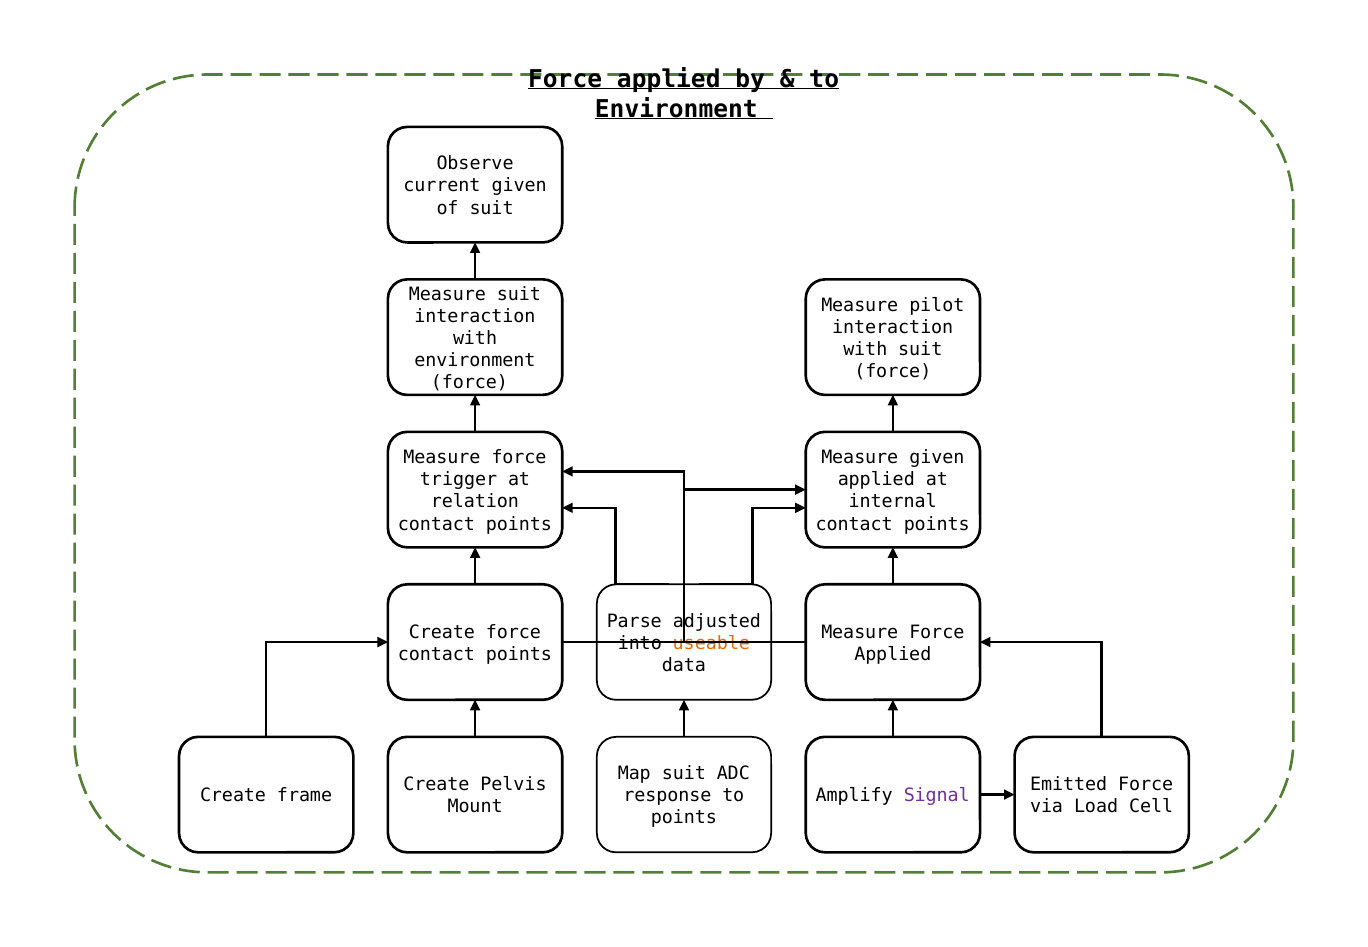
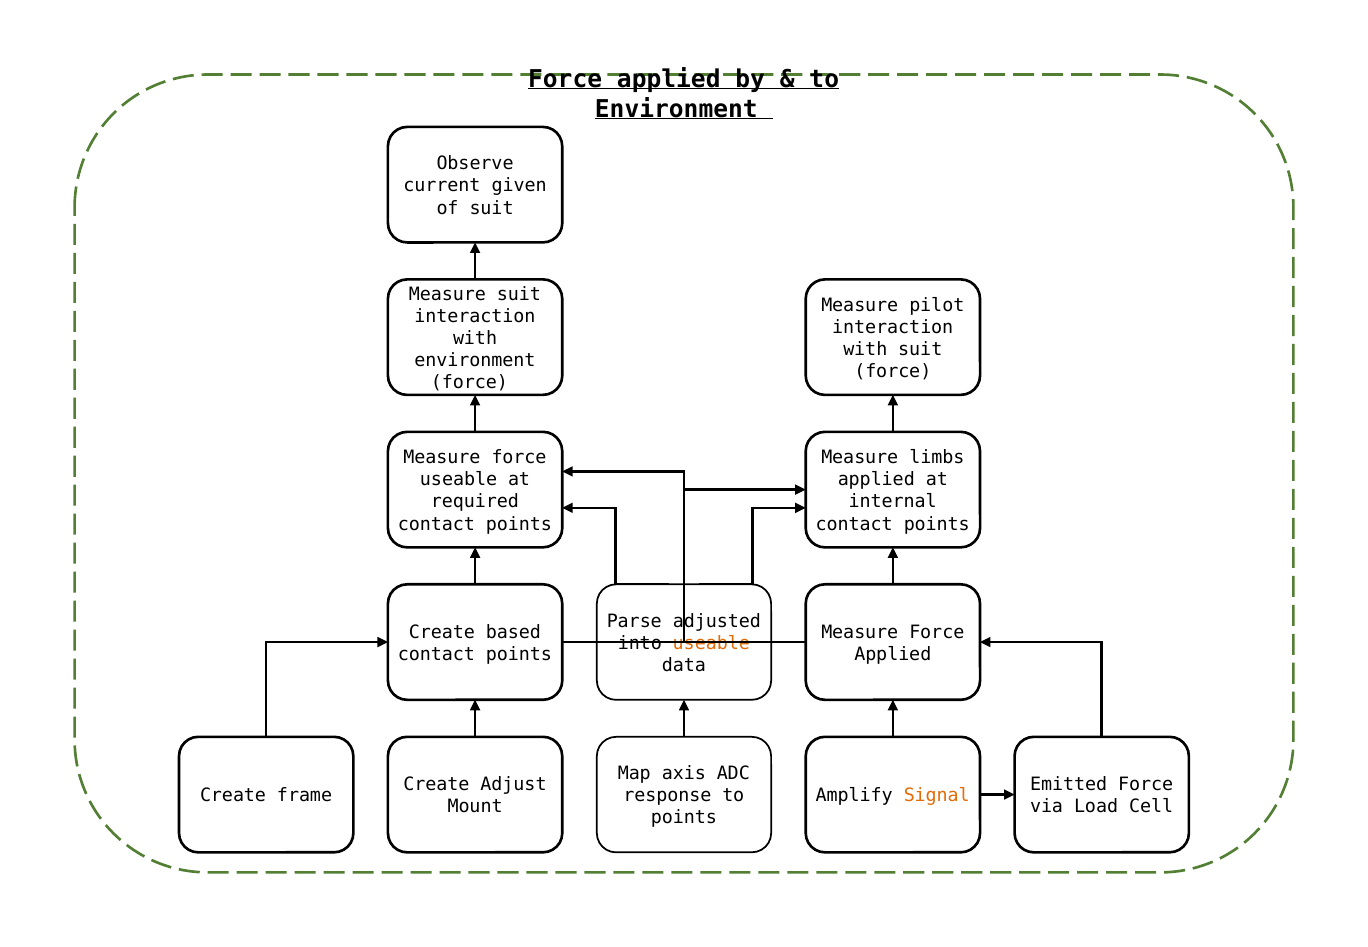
Measure given: given -> limbs (937, 458)
trigger: trigger -> useable (459, 480)
relation: relation -> required (475, 502)
Create force: force -> based (513, 632)
Map suit: suit -> axis (684, 774)
Pelvis: Pelvis -> Adjust (513, 785)
Signal colour: purple -> orange (937, 796)
